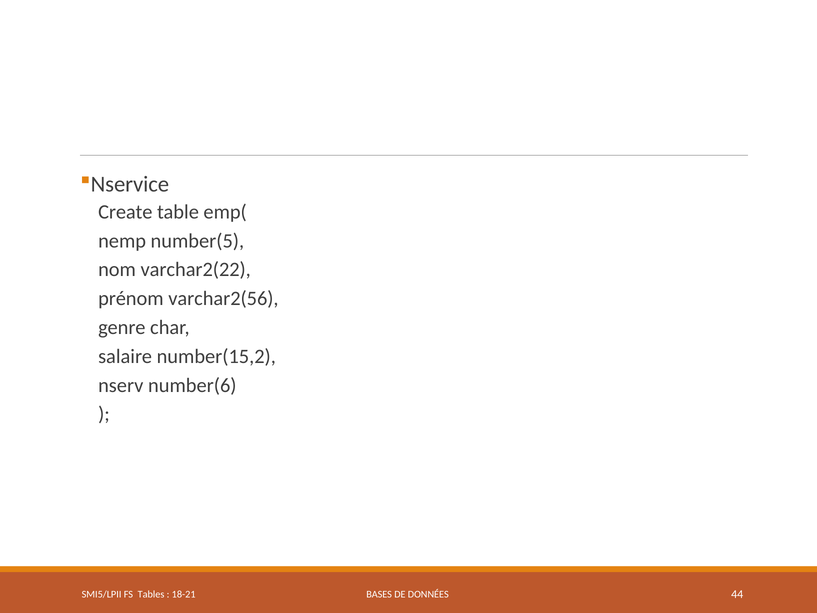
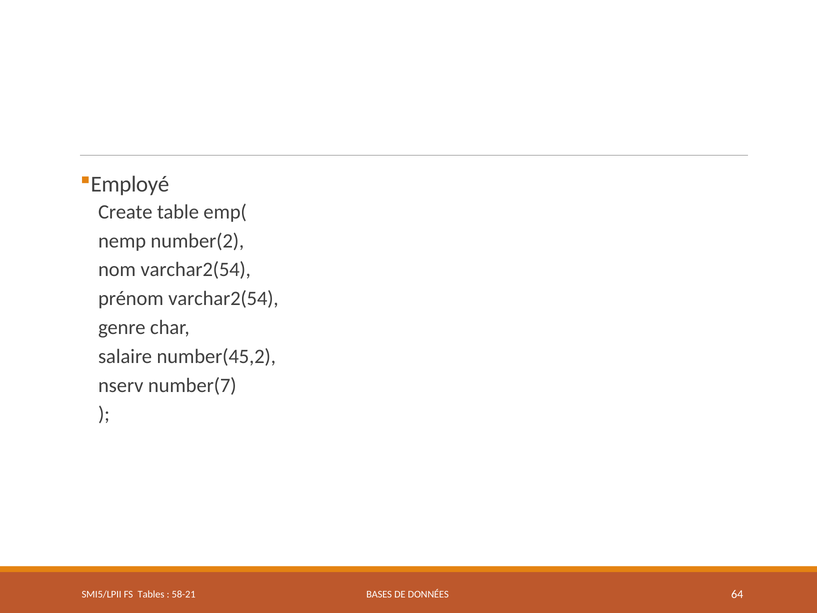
Nservice: Nservice -> Employé (130, 184)
number(5: number(5 -> number(2 (197, 241)
nom varchar2(22: varchar2(22 -> varchar2(54 (196, 270)
prénom varchar2(56: varchar2(56 -> varchar2(54 (223, 299)
number(15,2: number(15,2 -> number(45,2 (216, 356)
number(6: number(6 -> number(7 (192, 385)
18-21: 18-21 -> 58-21 (184, 594)
44: 44 -> 64 (737, 594)
